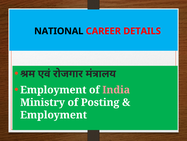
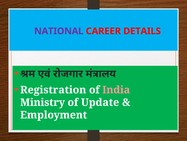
NATIONAL colour: black -> purple (59, 31)
Employment: Employment -> Registration (53, 89)
Posting: Posting -> Update (100, 102)
